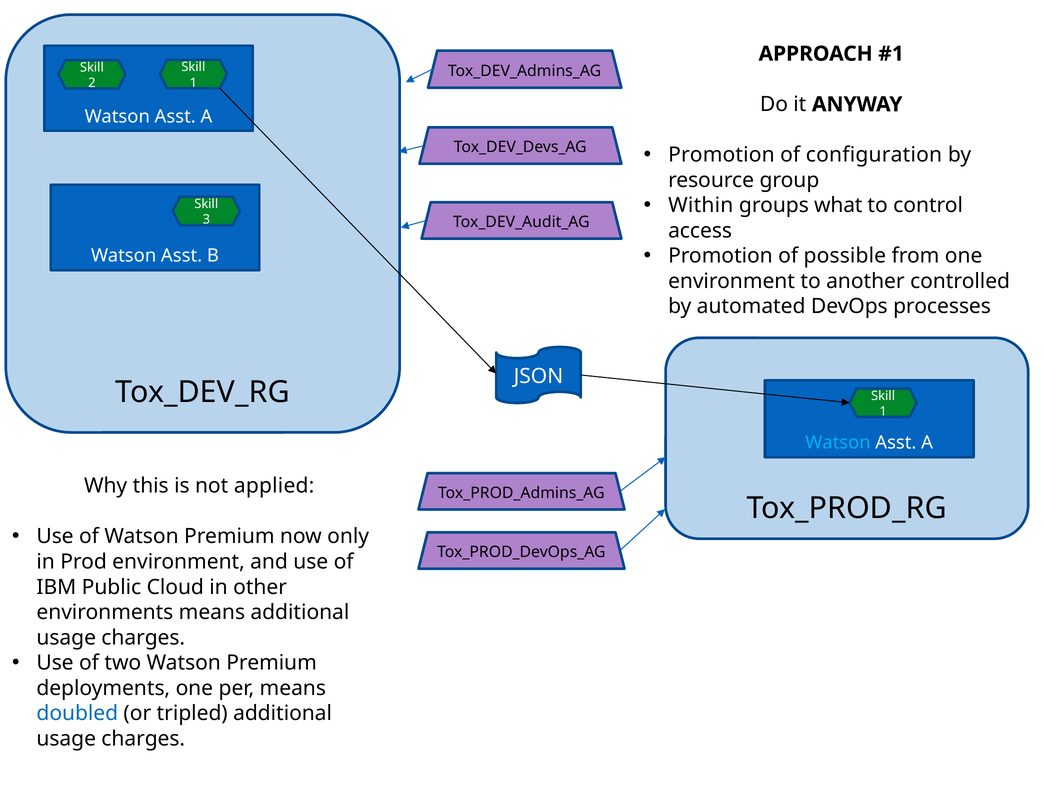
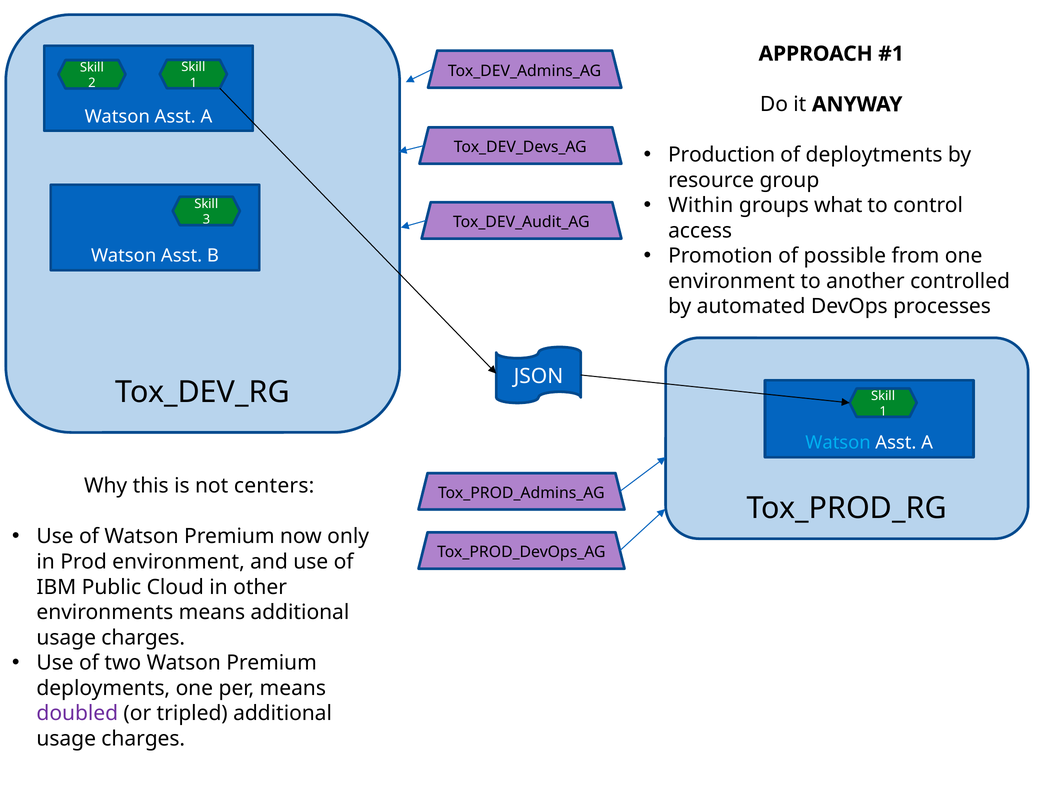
Promotion: Promotion -> Production (722, 155)
configuration: configuration -> deploytments (874, 155)
applied: applied -> centers (274, 486)
doubled colour: blue -> purple (77, 713)
